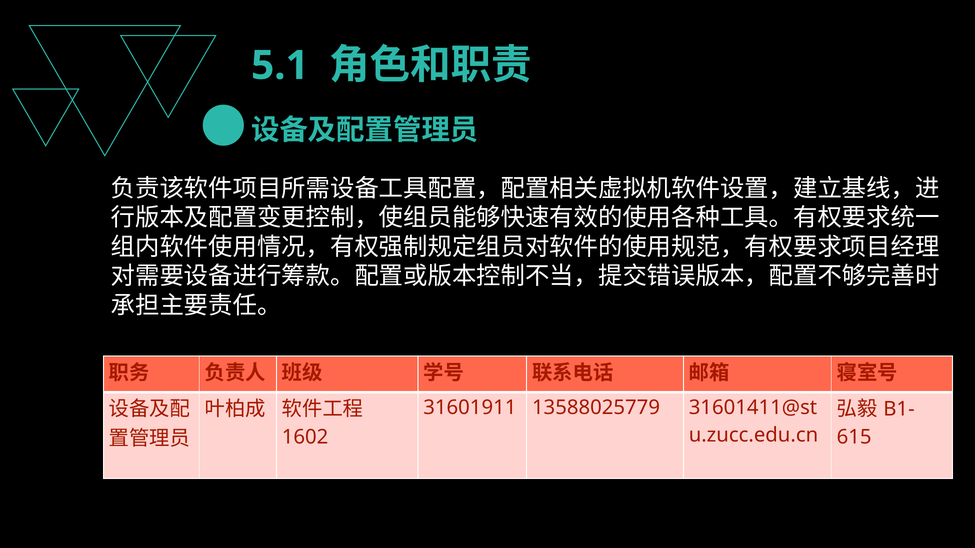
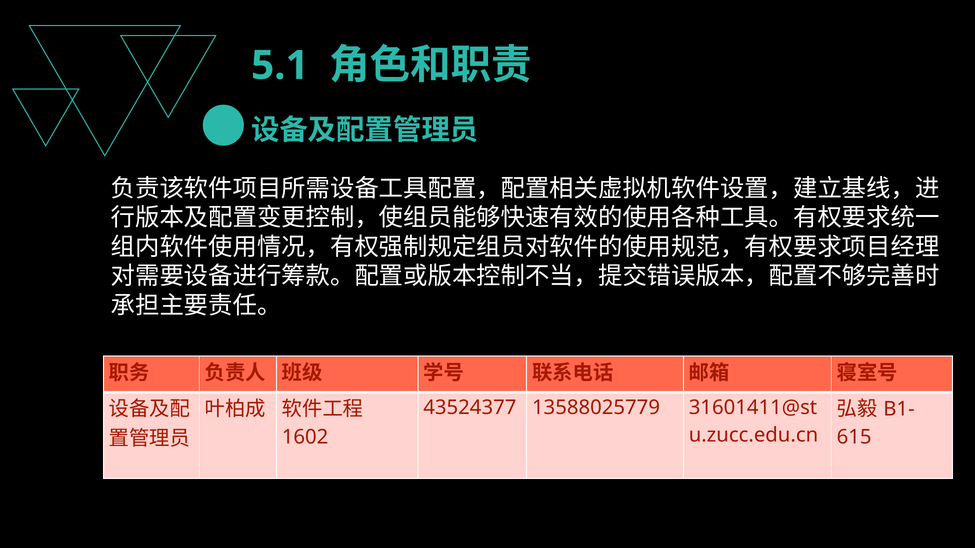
31601911: 31601911 -> 43524377 (470, 408)
